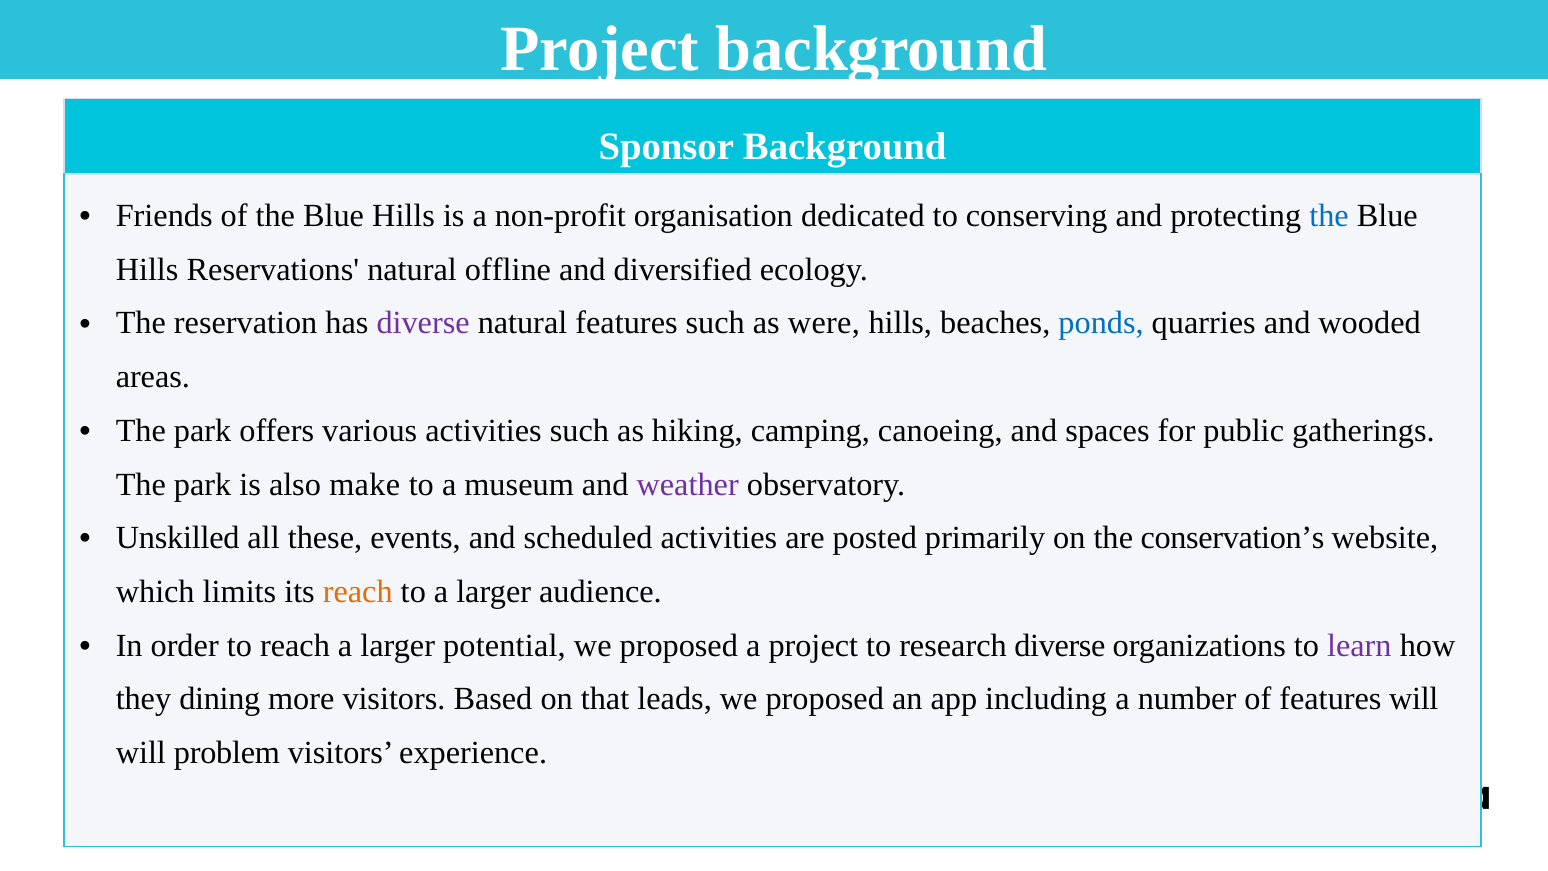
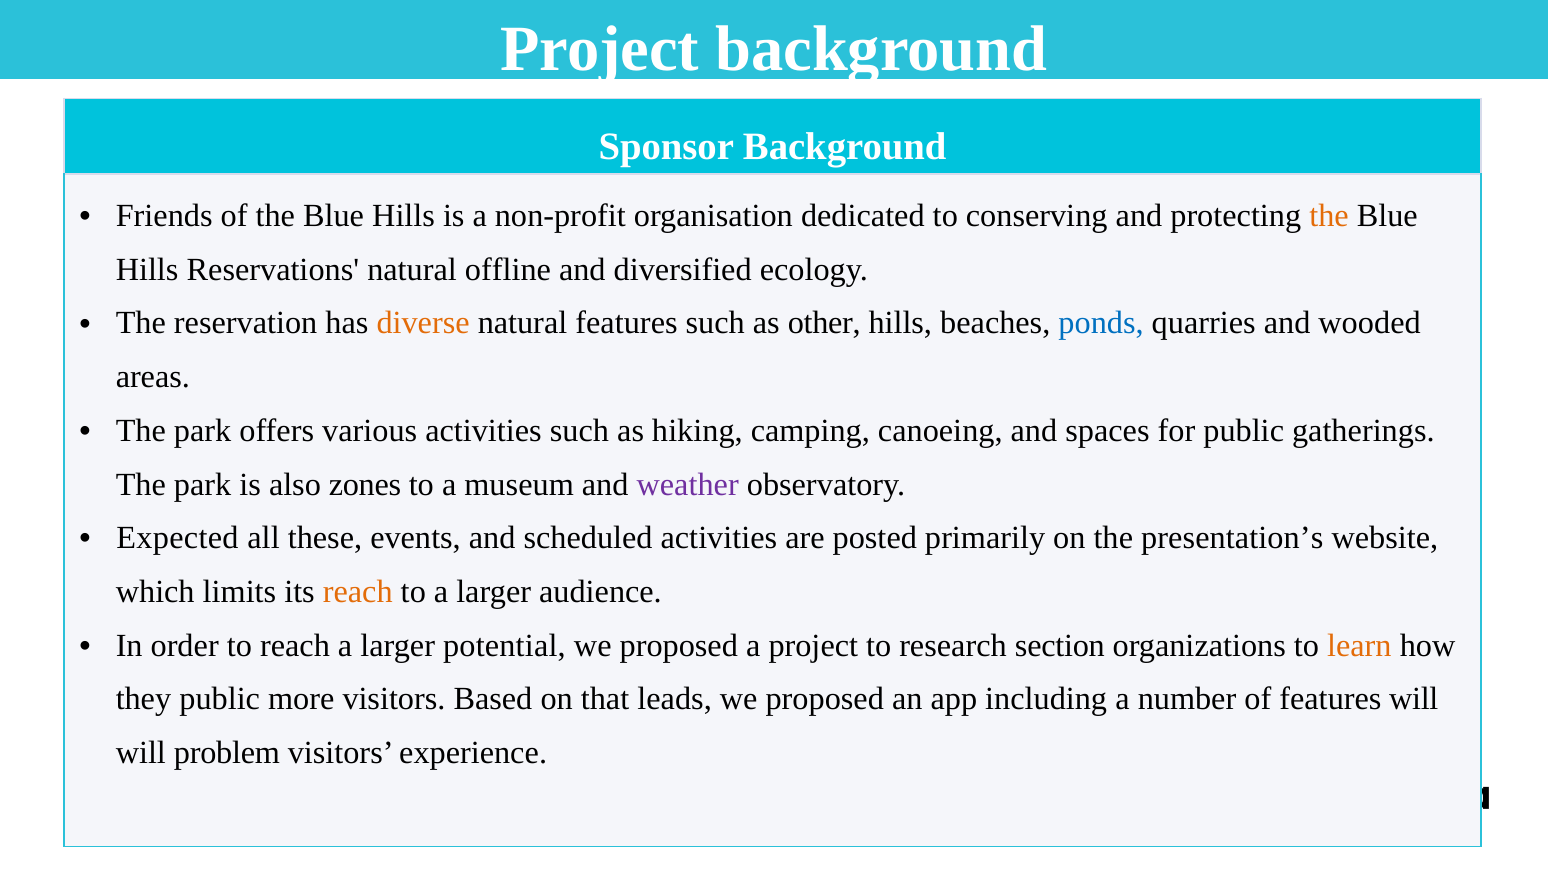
the colour: blue -> orange (1329, 216)
diverse colour: purple -> orange (423, 323)
were: were -> other (824, 323)
make: make -> zones (365, 484)
Unskilled: Unskilled -> Expected (177, 538)
conservation’s: conservation’s -> presentation’s (1232, 538)
research diverse: diverse -> section (1060, 645)
learn colour: purple -> orange (1359, 645)
they dining: dining -> public (220, 699)
